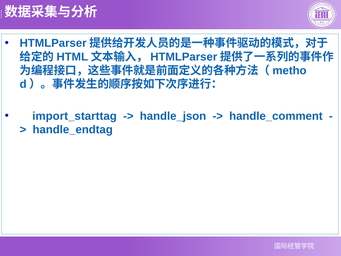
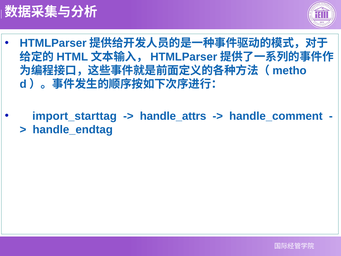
handle_json: handle_json -> handle_attrs (173, 116)
